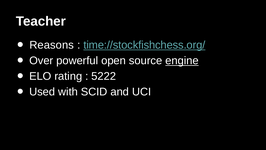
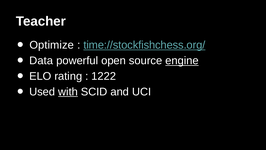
Reasons: Reasons -> Optimize (52, 45)
Over: Over -> Data (41, 61)
5222: 5222 -> 1222 (104, 76)
with underline: none -> present (68, 92)
